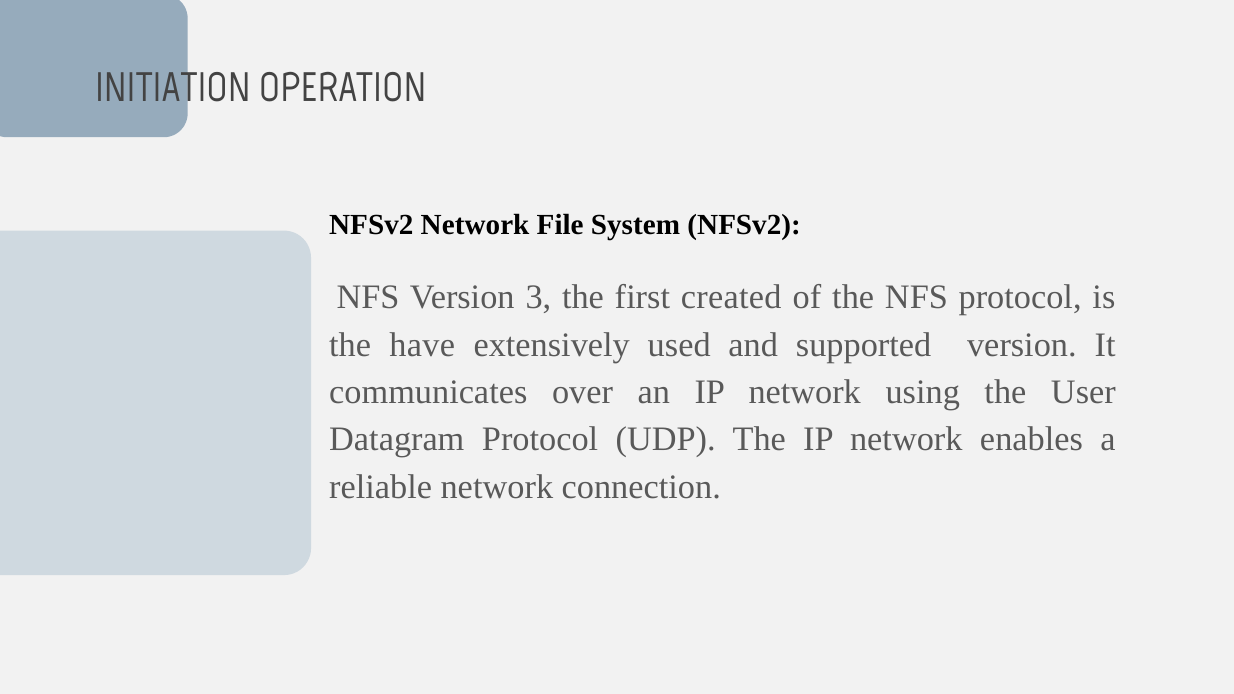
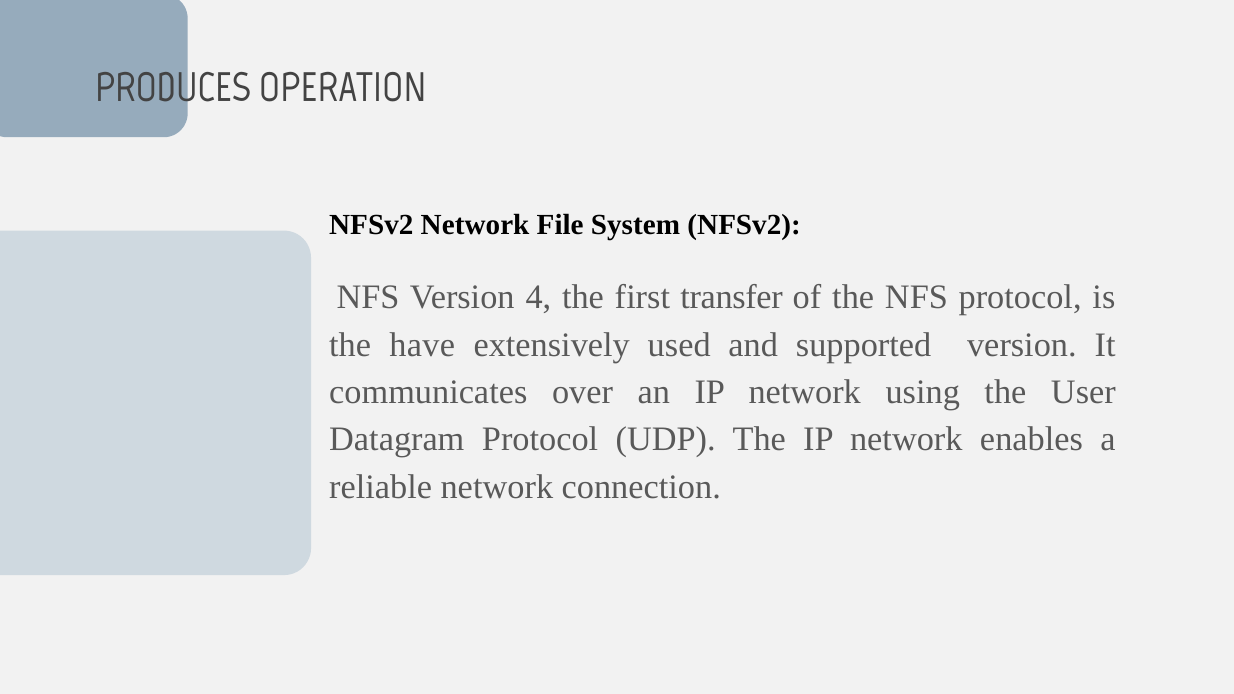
INITIATION: INITIATION -> PRODUCES (173, 88)
3: 3 -> 4 (538, 298)
created: created -> transfer (732, 298)
